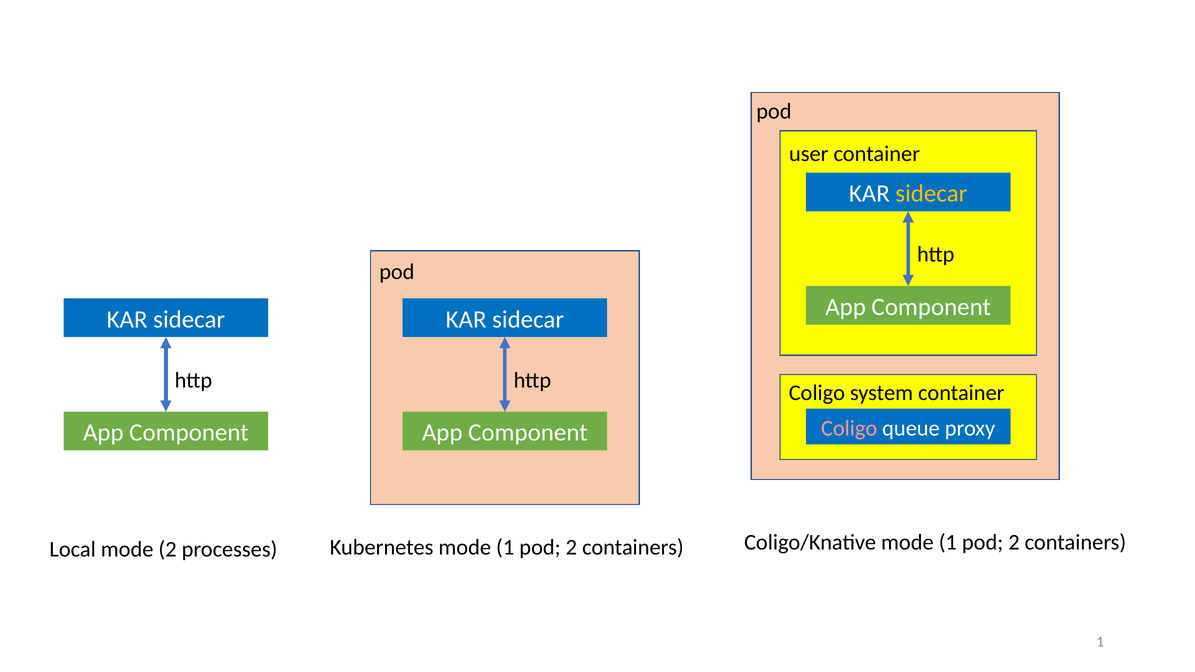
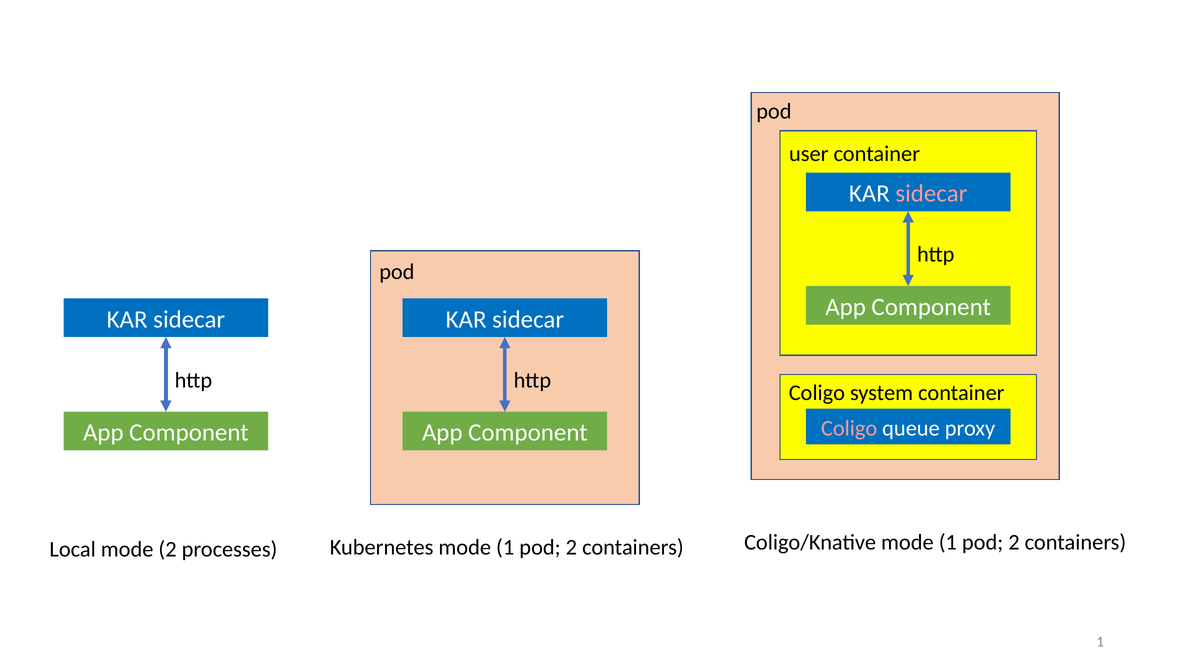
sidecar colour: yellow -> pink (931, 194)
